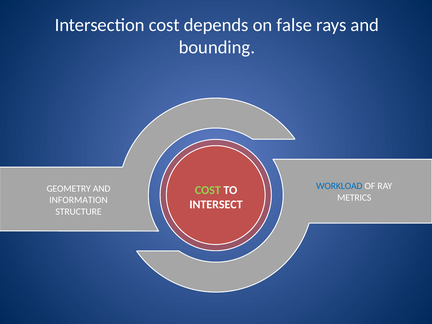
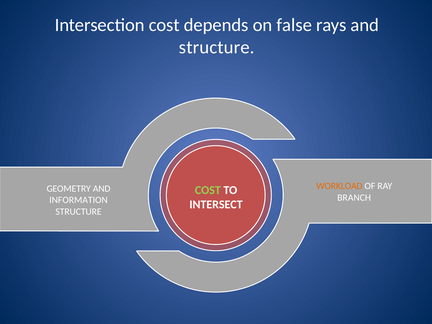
bounding: bounding -> structure (217, 47)
WORKLOAD colour: blue -> orange (339, 186)
METRICS: METRICS -> BRANCH (354, 198)
